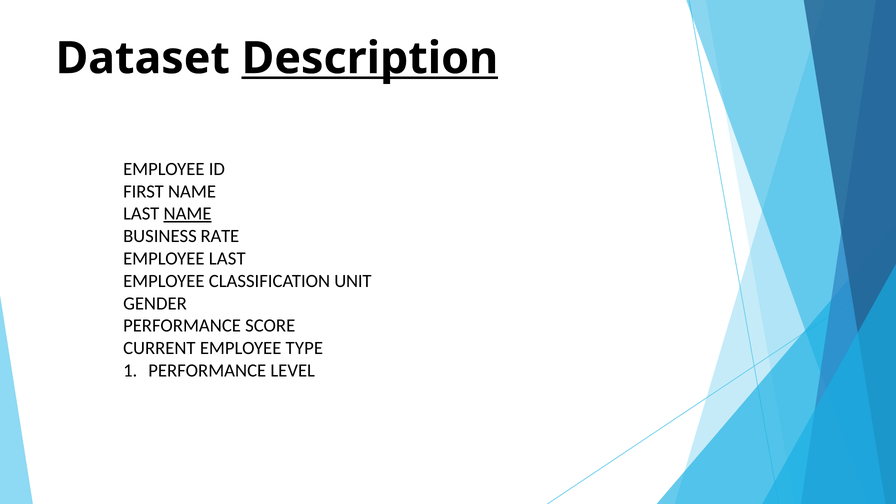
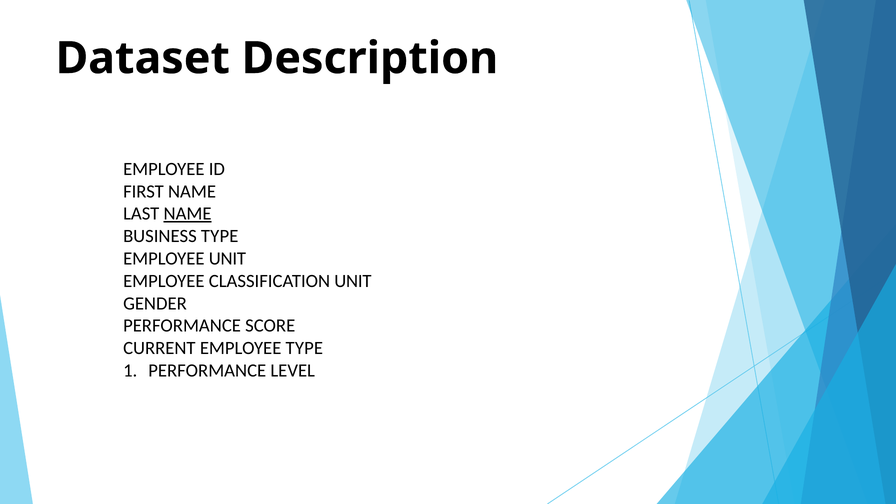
Description underline: present -> none (370, 58)
BUSINESS RATE: RATE -> TYPE (220, 236)
EMPLOYEE LAST: LAST -> UNIT (227, 259)
